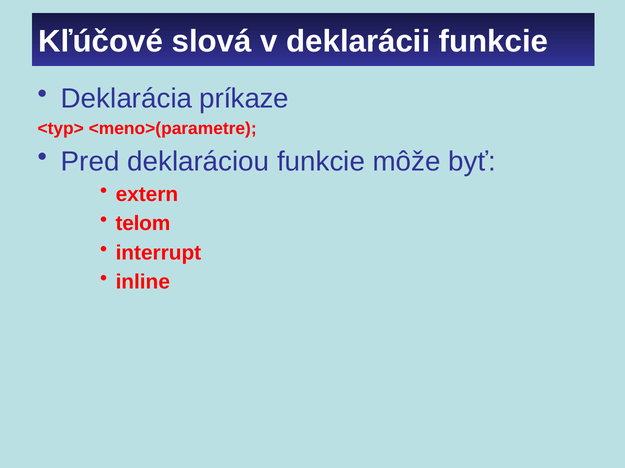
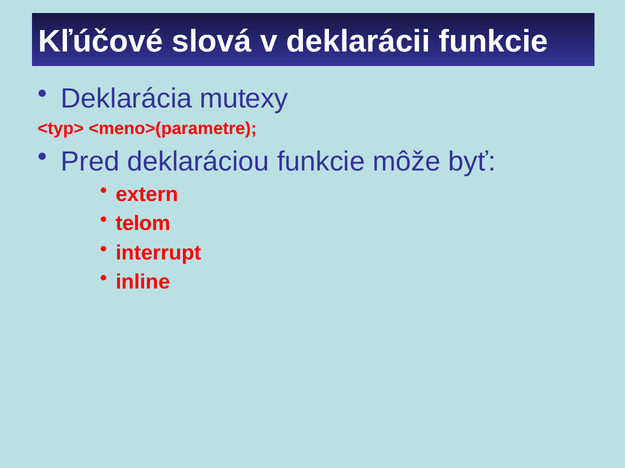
príkaze: príkaze -> mutexy (244, 99)
